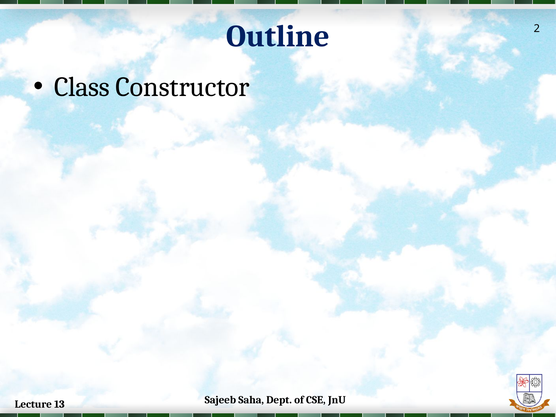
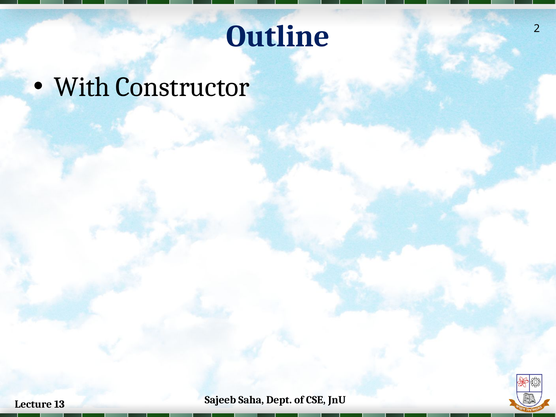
Class: Class -> With (82, 87)
